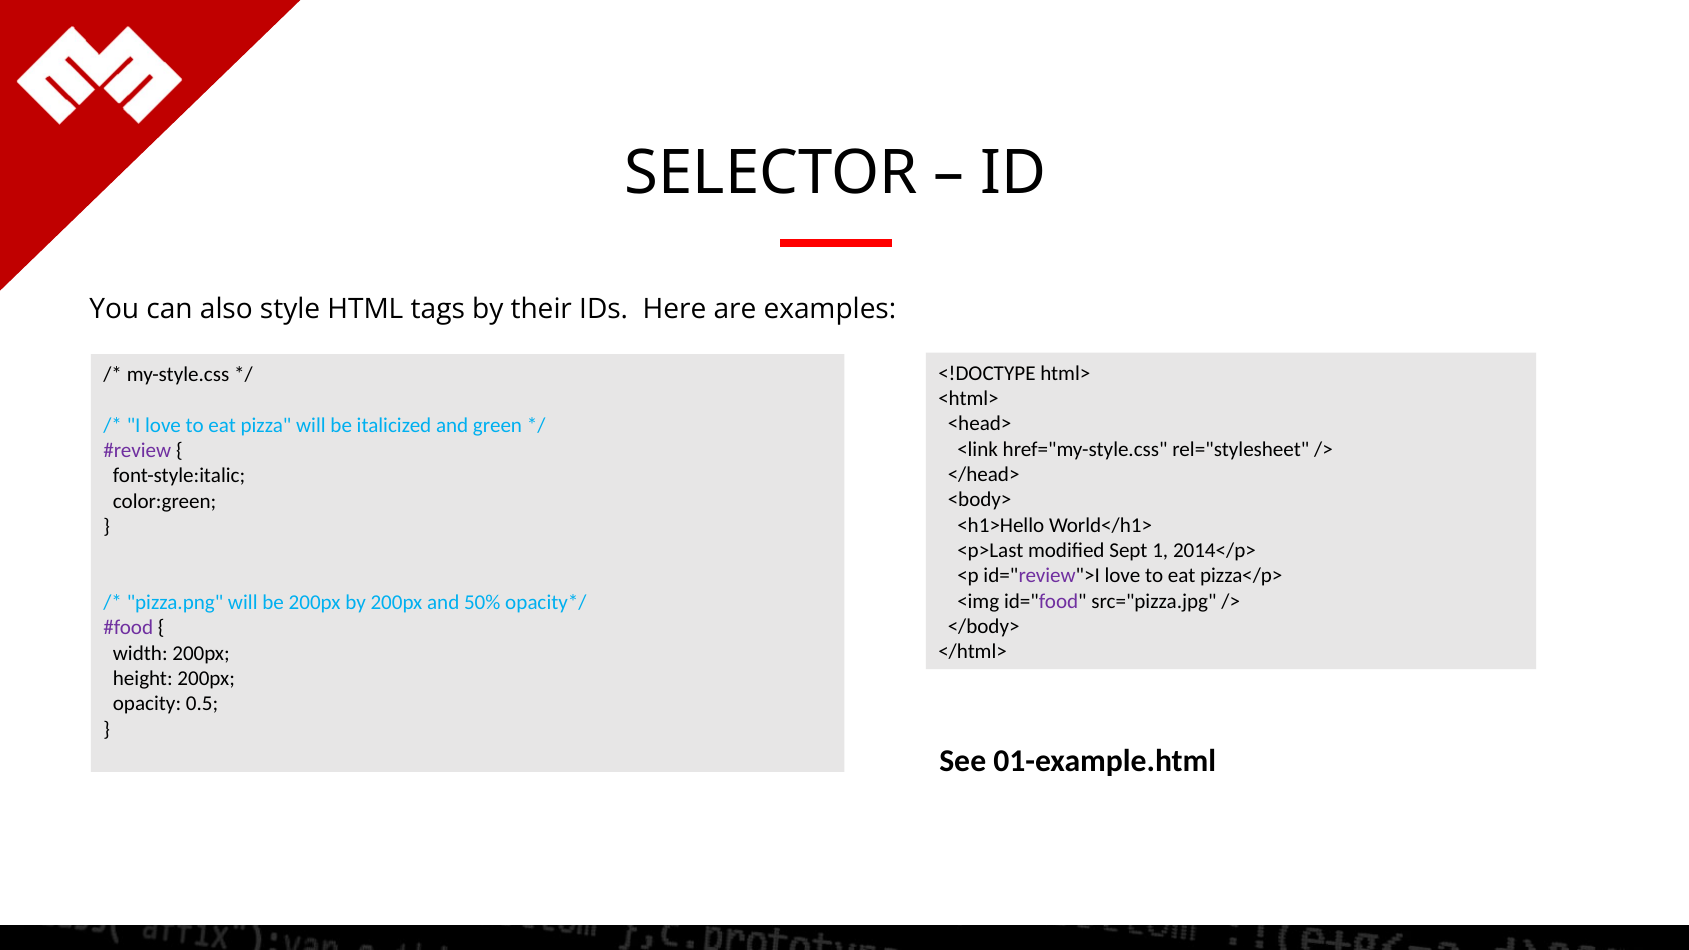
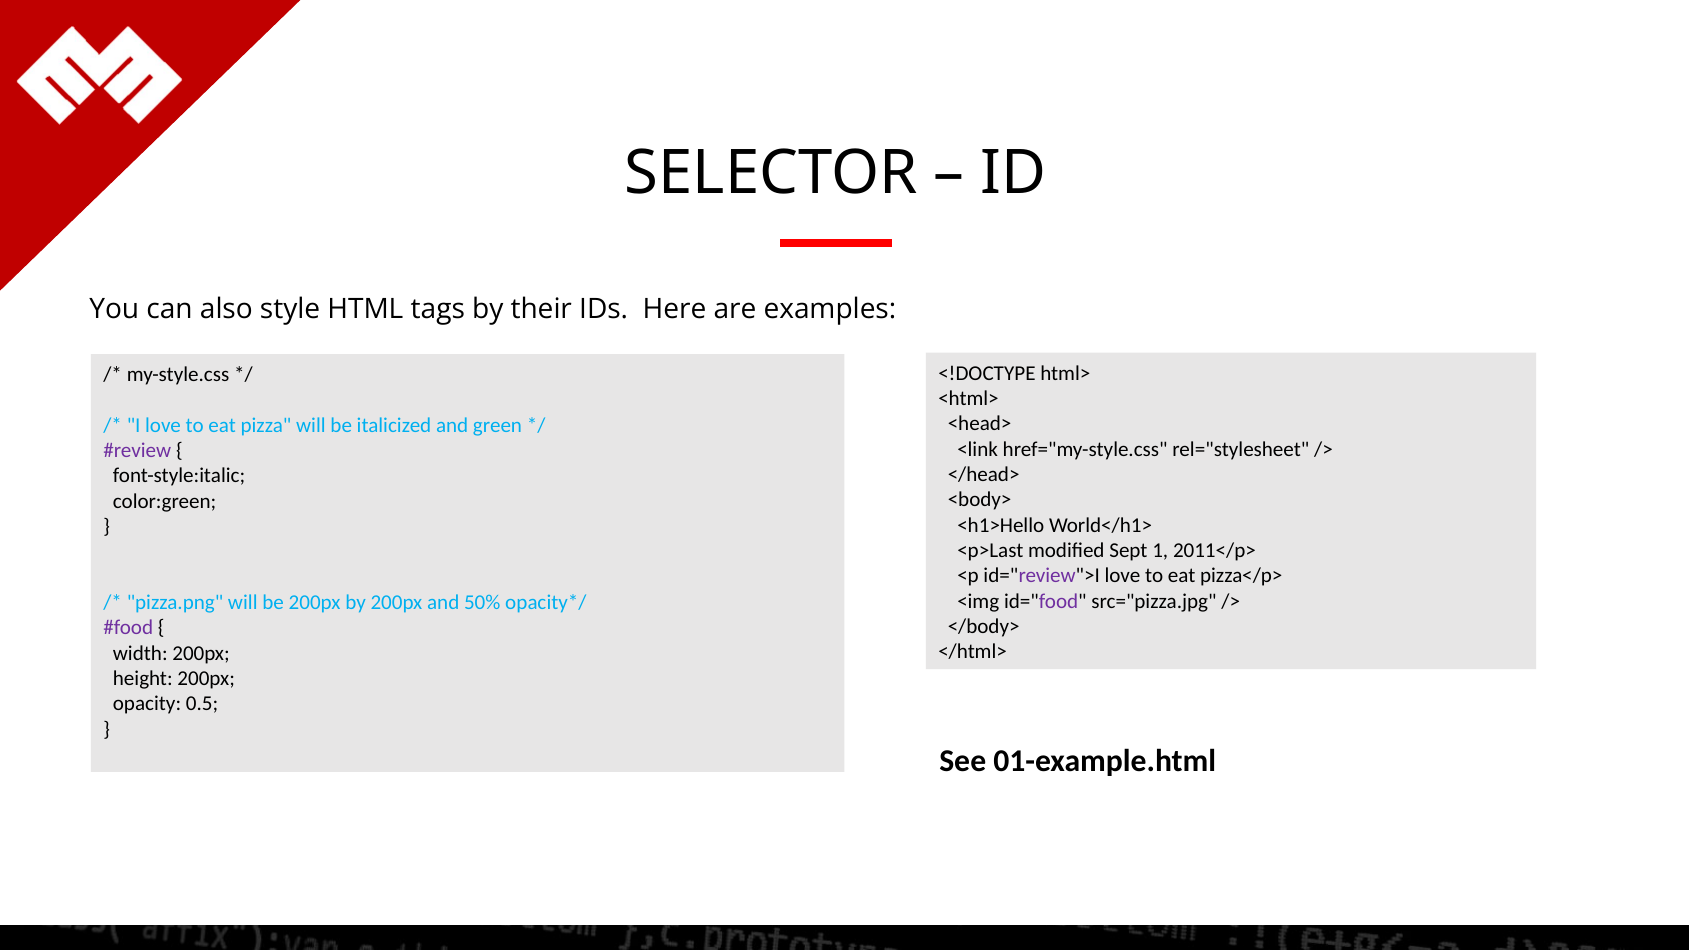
2014</p>: 2014</p> -> 2011</p> (1214, 550)
